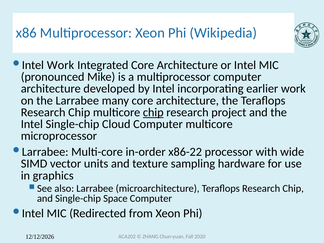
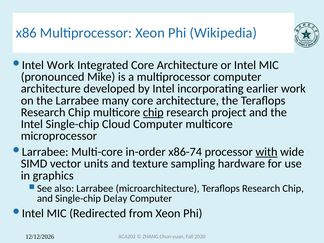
x86-22: x86-22 -> x86-74 (185, 152)
with underline: none -> present (267, 152)
Space: Space -> Delay (115, 199)
